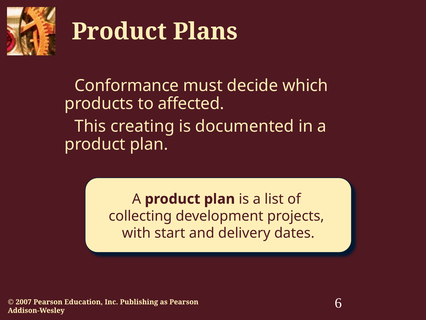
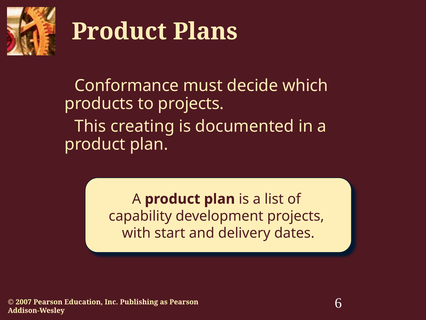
to affected: affected -> projects (191, 103)
collecting: collecting -> capability (140, 216)
